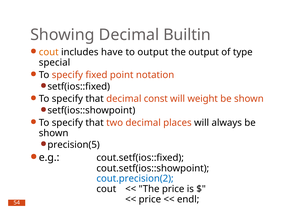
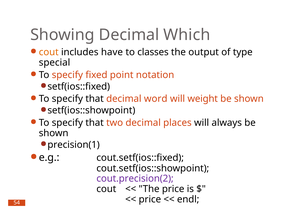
Builtin: Builtin -> Which (187, 35)
to output: output -> classes (153, 52)
const: const -> word (156, 99)
precision(5: precision(5 -> precision(1 (74, 145)
cout.precision(2 colour: blue -> purple (135, 179)
